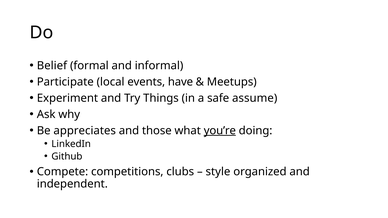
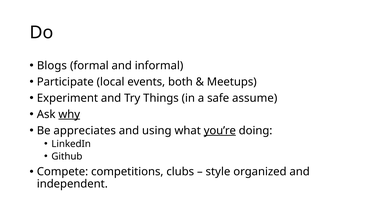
Belief: Belief -> Blogs (52, 66)
have: have -> both (180, 82)
why underline: none -> present (69, 114)
those: those -> using (157, 131)
